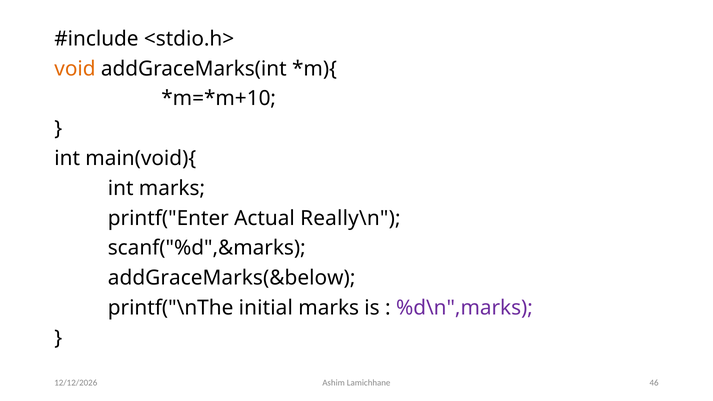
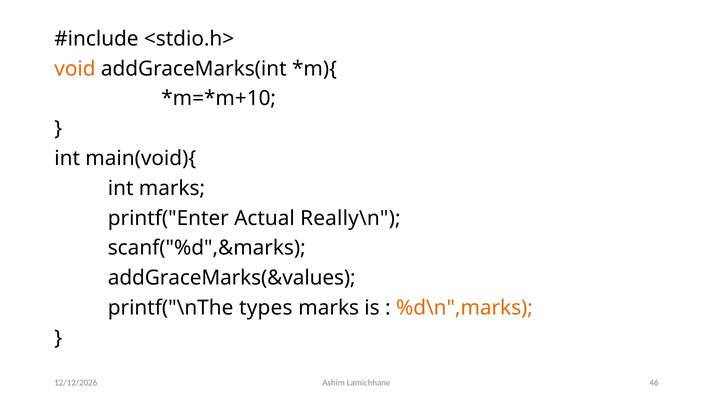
addGraceMarks(&below: addGraceMarks(&below -> addGraceMarks(&values (232, 278)
initial: initial -> types (266, 308)
%d\n",marks colour: purple -> orange (464, 308)
